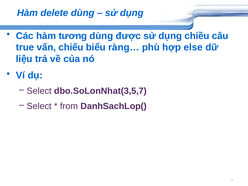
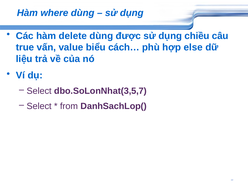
delete: delete -> where (54, 13)
tương: tương -> delete (73, 36)
chiếu: chiếu -> value (71, 47)
ràng…: ràng… -> cách… (124, 47)
